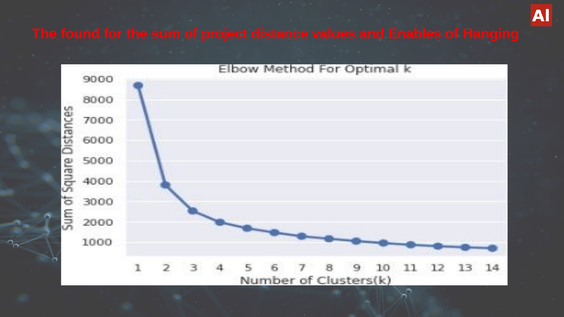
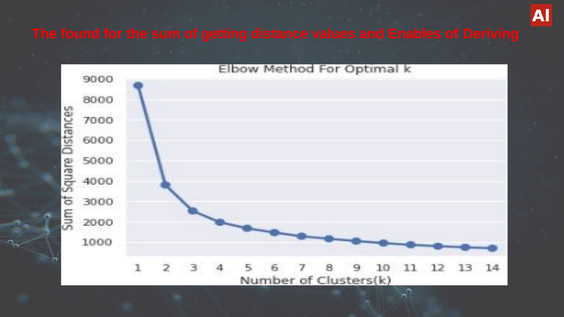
project: project -> getting (224, 34)
Hanging: Hanging -> Deriving (491, 34)
